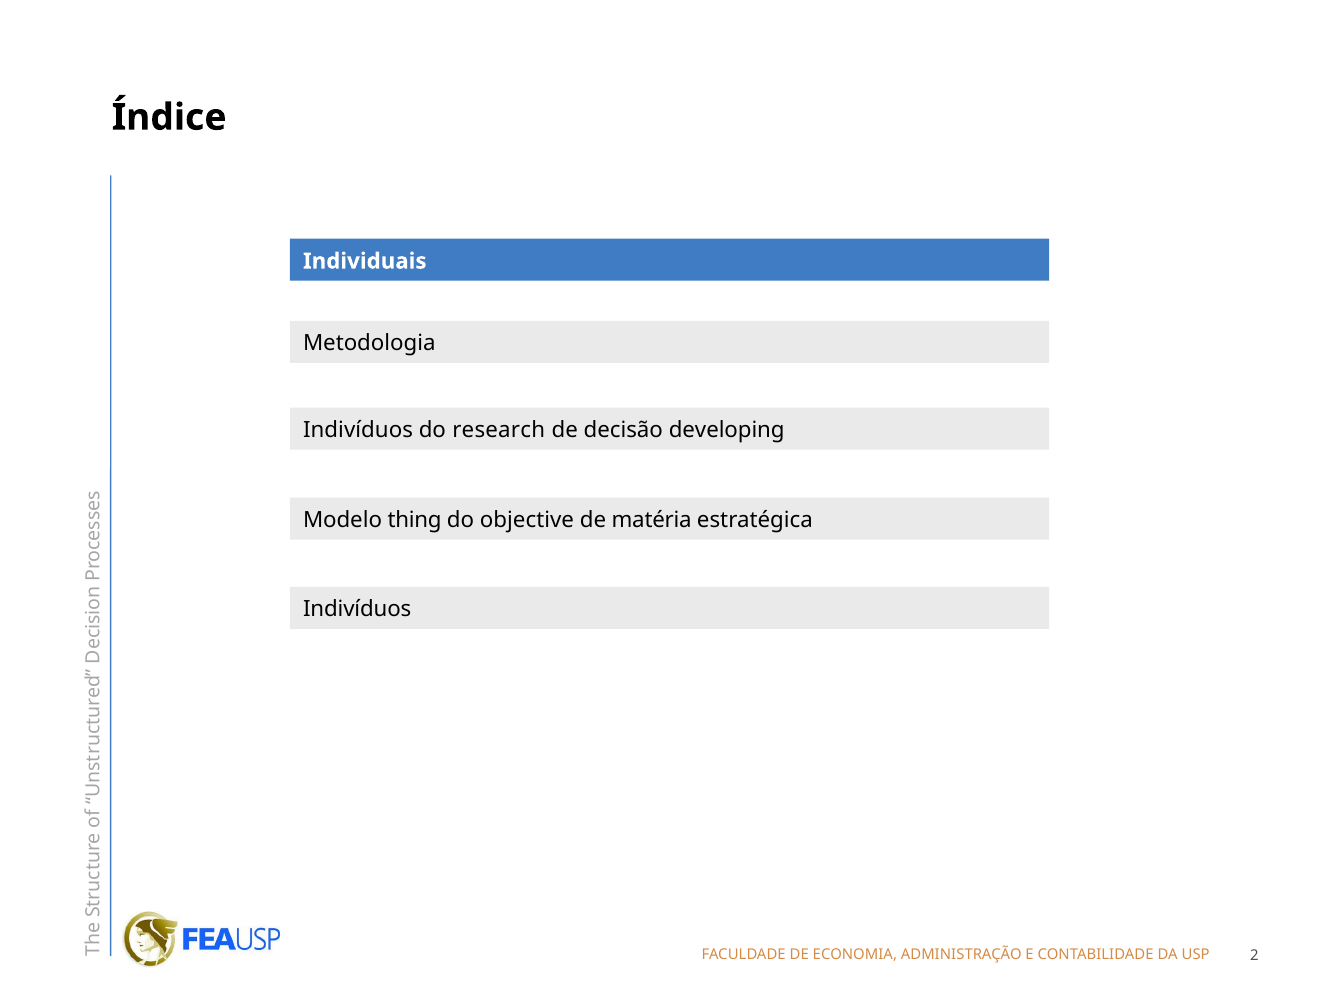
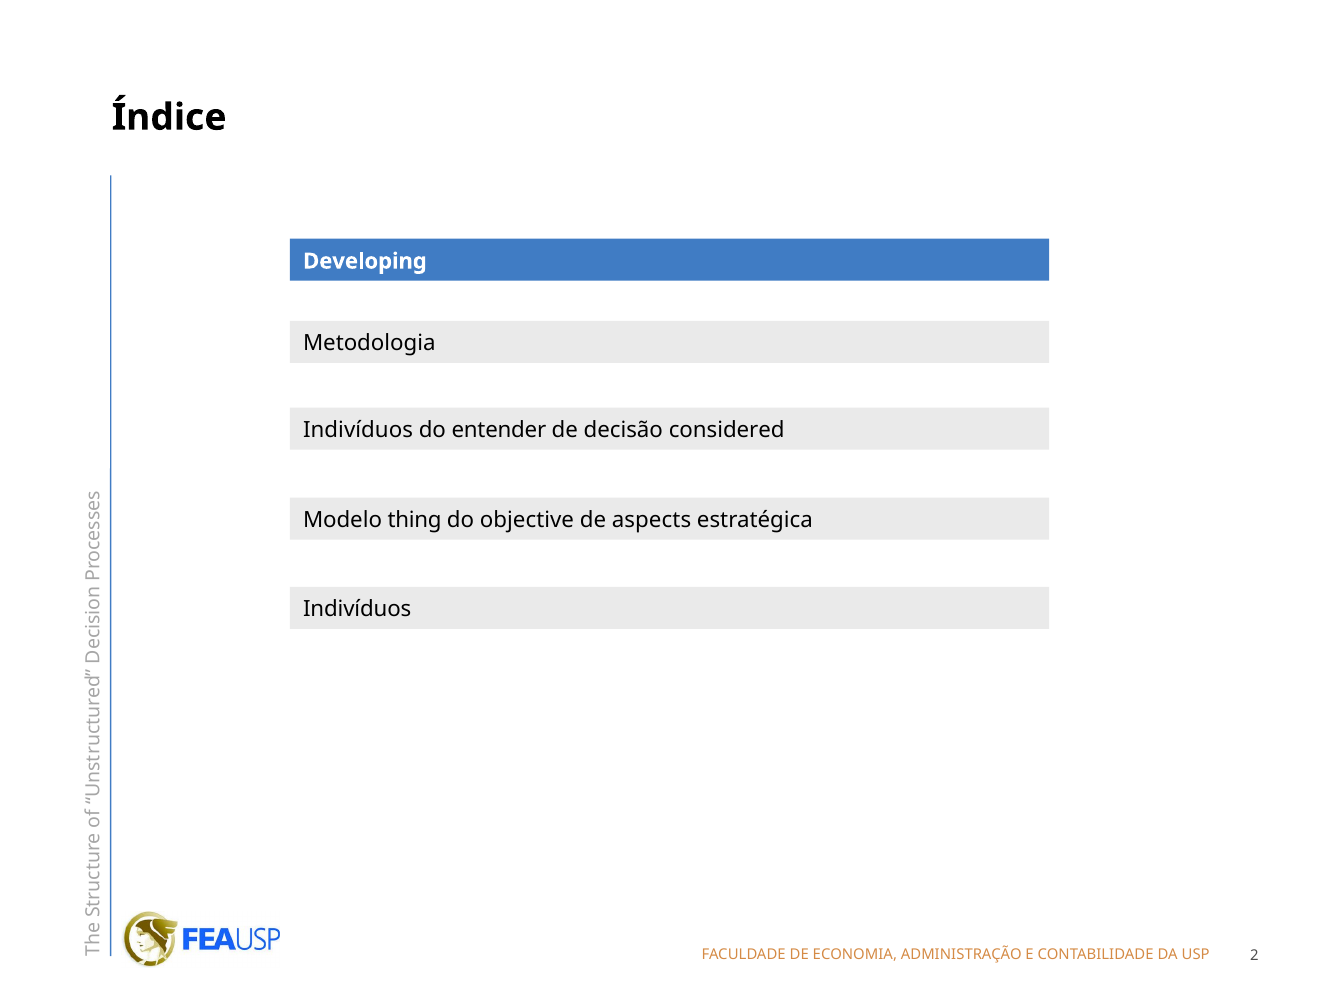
Individuais: Individuais -> Developing (365, 261)
research: research -> entender (499, 430)
developing: developing -> considered (727, 430)
matéria: matéria -> aspects (652, 520)
